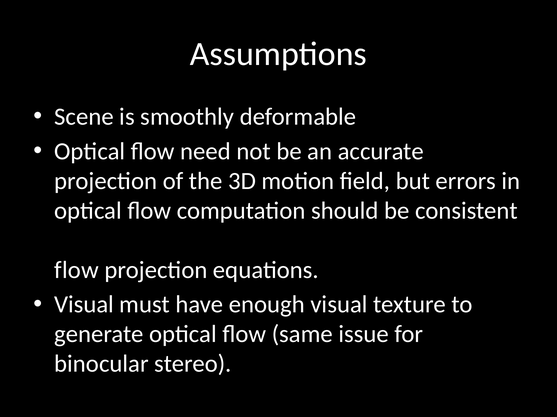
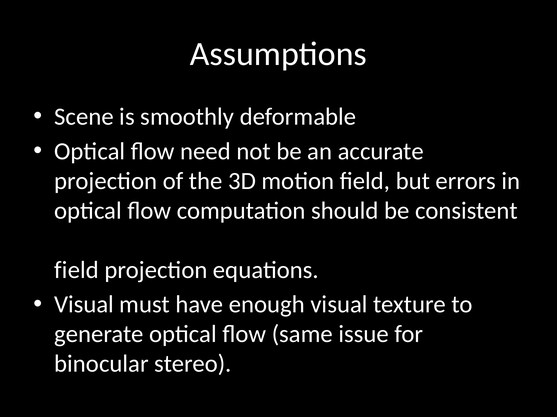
flow: flow -> field (77, 270)
